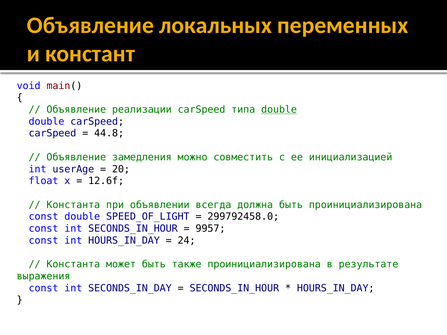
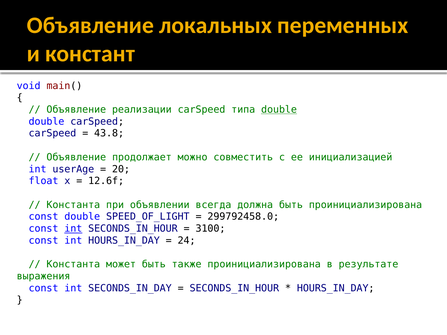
44.8: 44.8 -> 43.8 (109, 133)
замедления: замедления -> продолжает (142, 157)
int underline: none -> present (73, 229)
9957: 9957 -> 3100 (210, 229)
